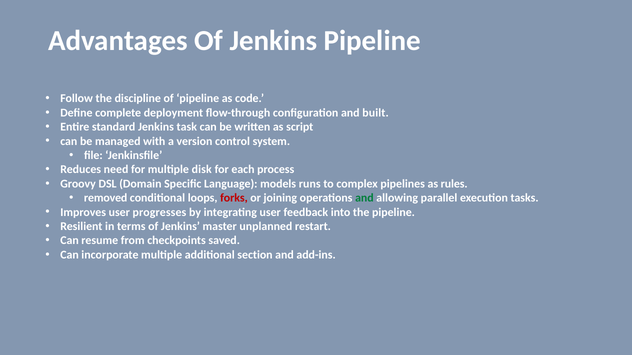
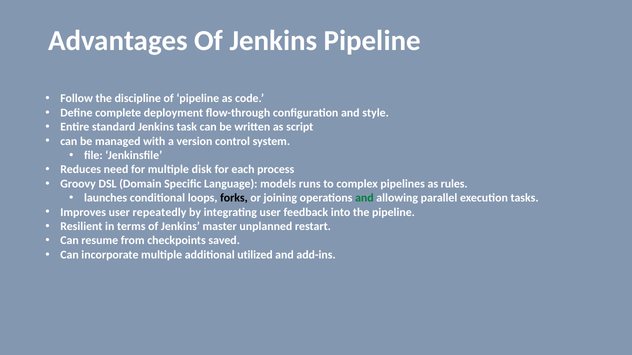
built: built -> style (376, 113)
removed: removed -> launches (106, 198)
forks colour: red -> black (234, 198)
progresses: progresses -> repeatedly (159, 212)
section: section -> utilized (255, 255)
